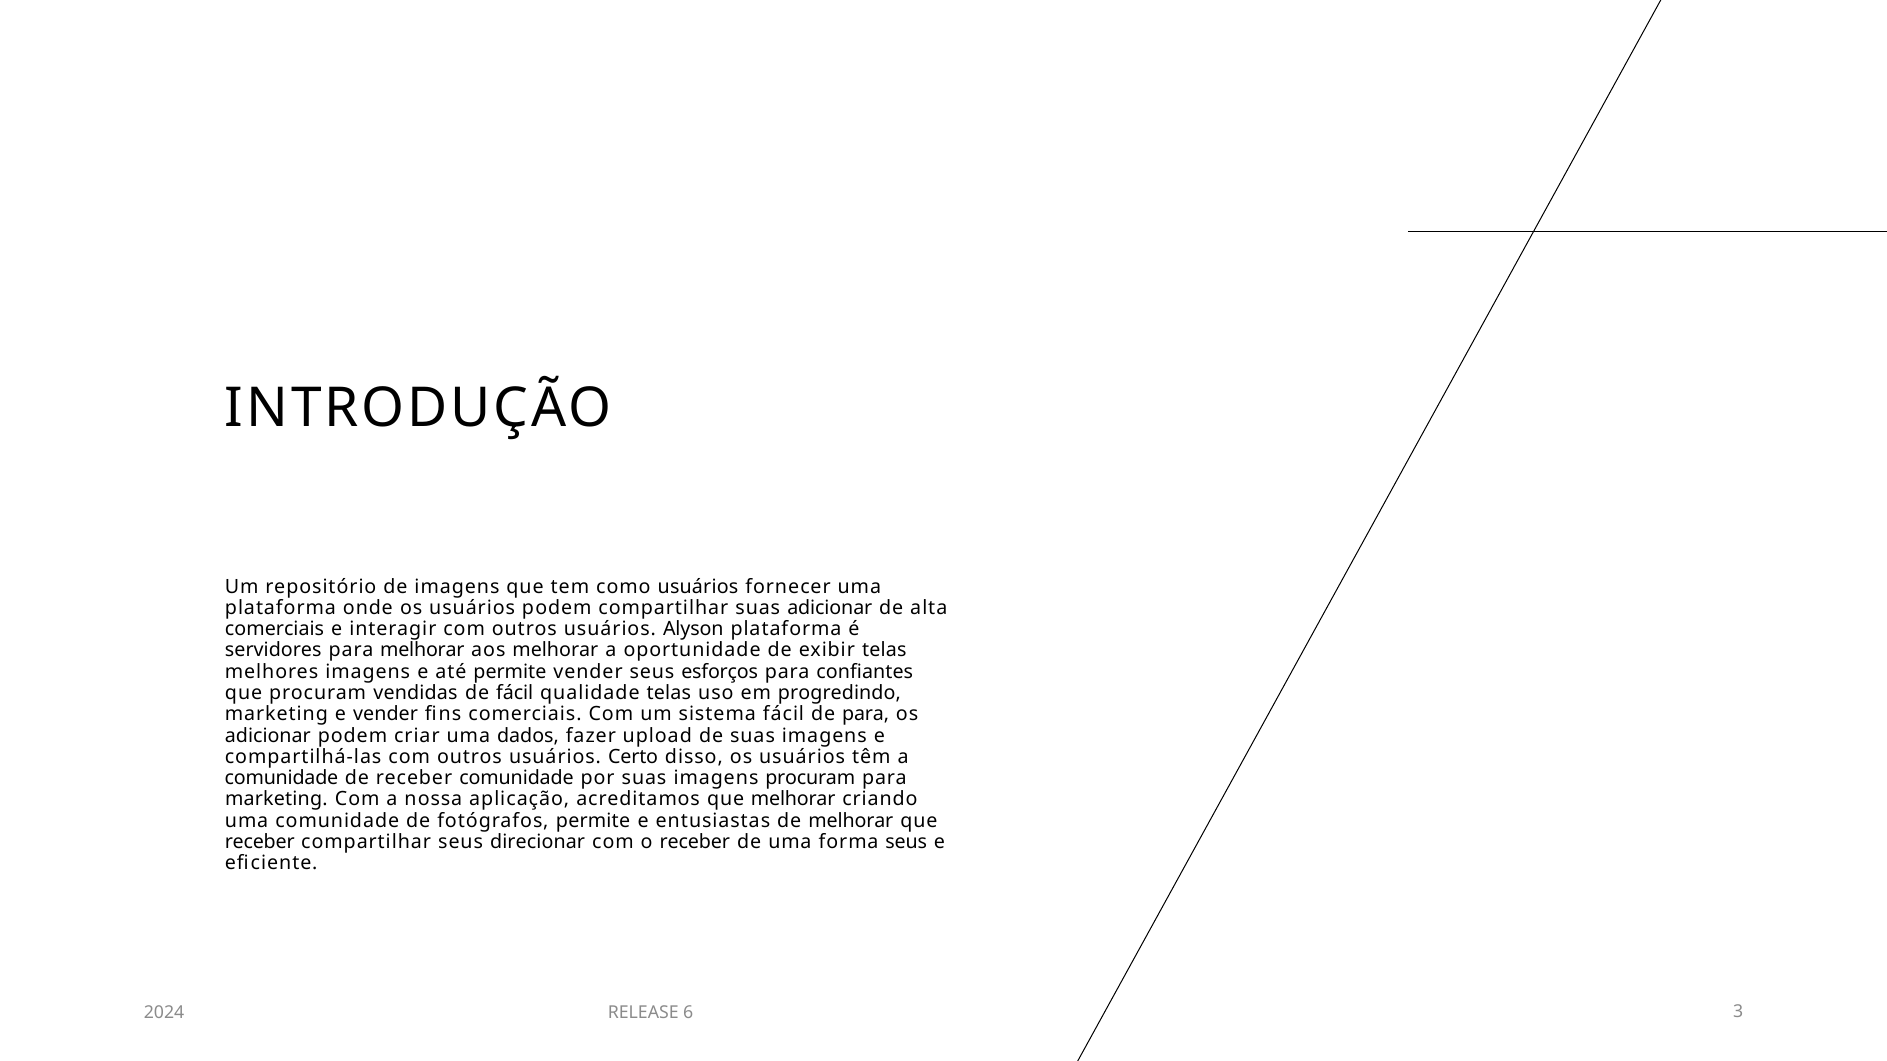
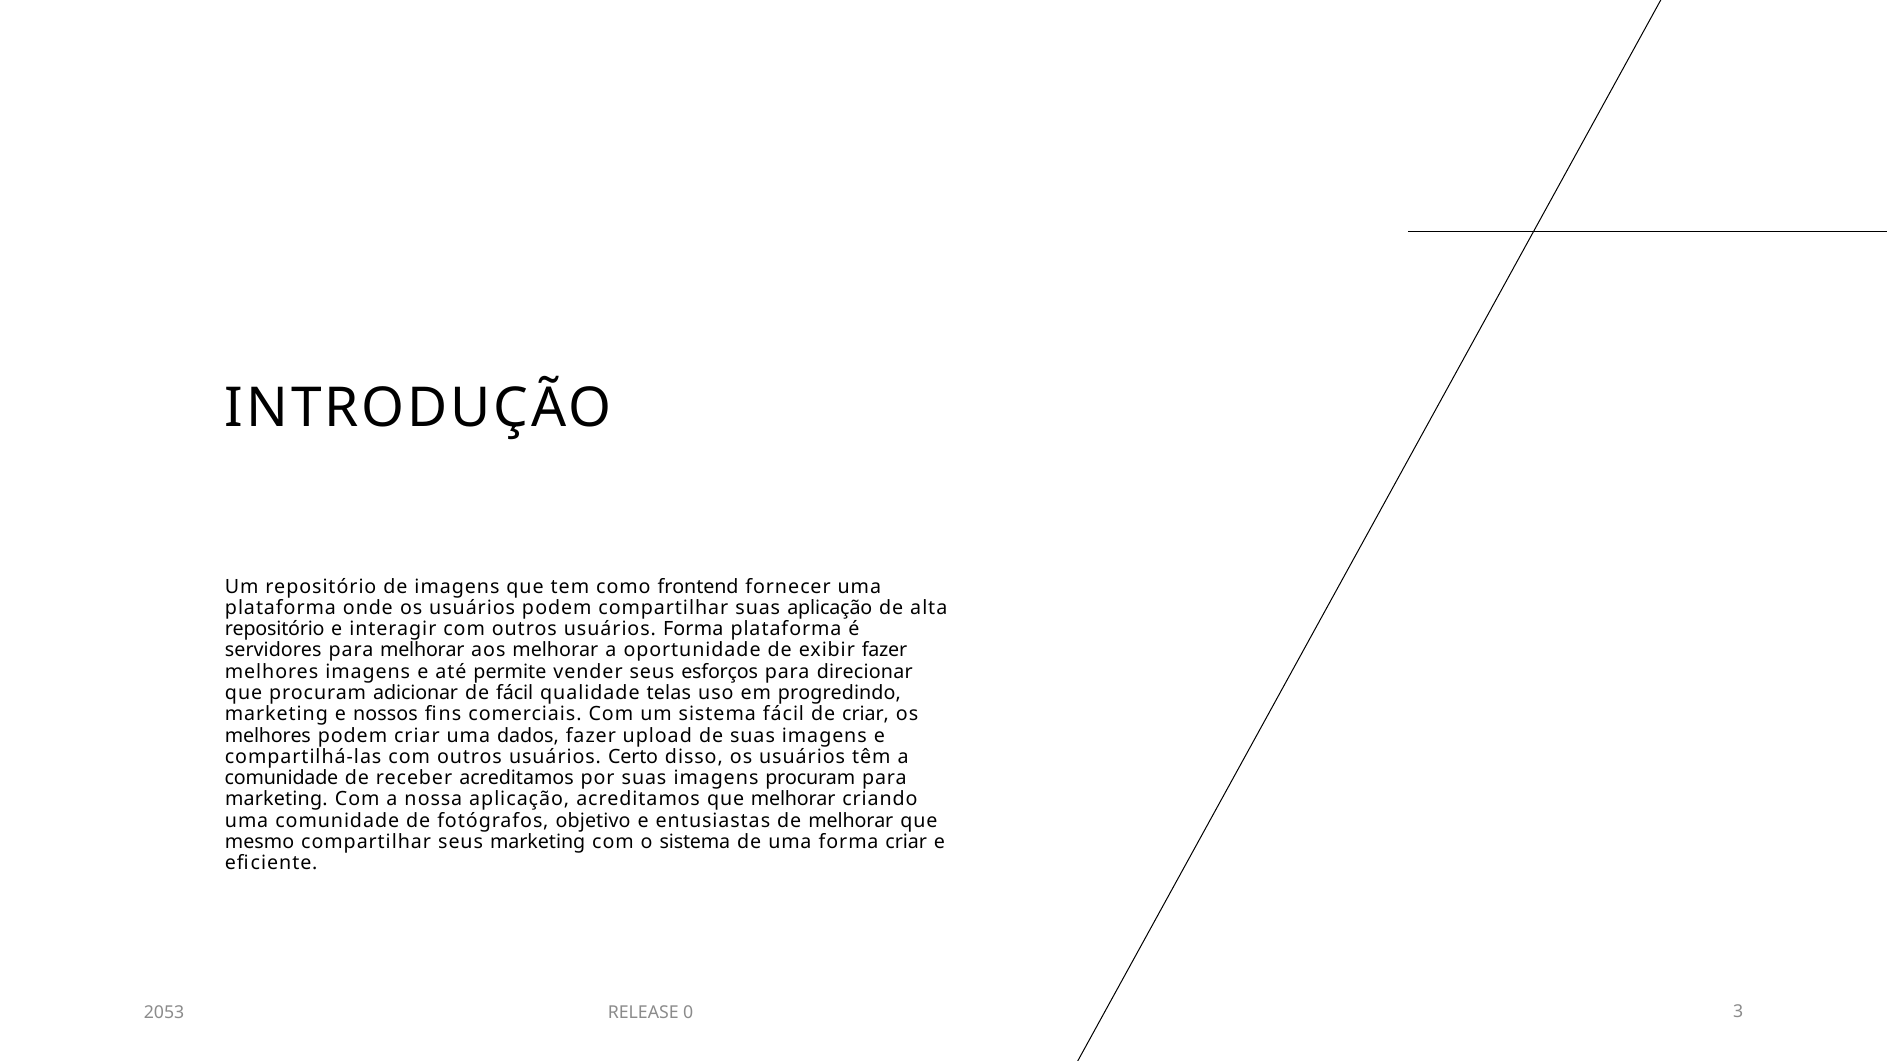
como usuários: usuários -> frontend (698, 587)
suas adicionar: adicionar -> aplicação (830, 608)
comerciais: comerciais -> repositório (275, 629)
usuários Alyson: Alyson -> Forma (693, 629)
exibir telas: telas -> fazer (885, 651)
confiantes: confiantes -> direcionar (865, 672)
vendidas: vendidas -> adicionar (416, 693)
e vender: vender -> nossos (385, 715)
de para: para -> criar (866, 715)
adicionar: adicionar -> melhores (268, 736)
receber comunidade: comunidade -> acreditamos (516, 778)
fotógrafos permite: permite -> objetivo (593, 821)
receber: receber -> mesmo (260, 842)
seus direcionar: direcionar -> marketing (538, 842)
o receber: receber -> sistema (695, 842)
forma seus: seus -> criar (906, 842)
2024: 2024 -> 2053 (164, 1013)
6: 6 -> 0 (688, 1013)
